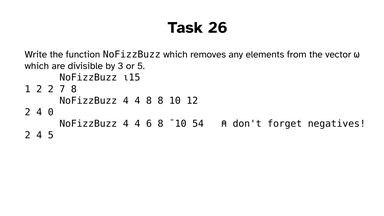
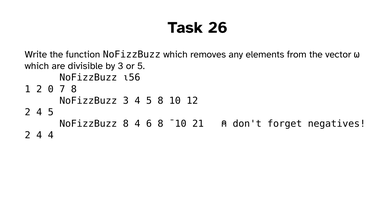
⍳15: ⍳15 -> ⍳56 (132, 78)
2 2: 2 -> 0 (51, 89)
4: 4 -> 3 (126, 101)
8: 8 -> 5 (149, 101)
2 4 0: 0 -> 5 (51, 112)
4: 4 -> 8 (126, 124)
54: 54 -> 21 (198, 124)
4 5: 5 -> 4 (51, 135)
